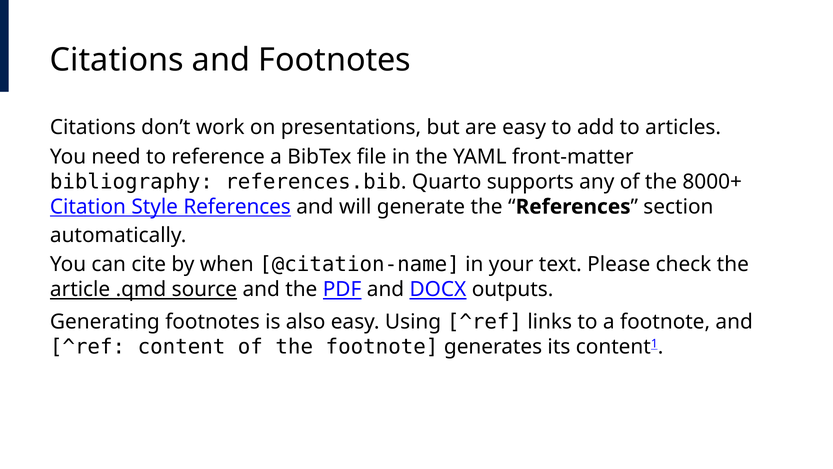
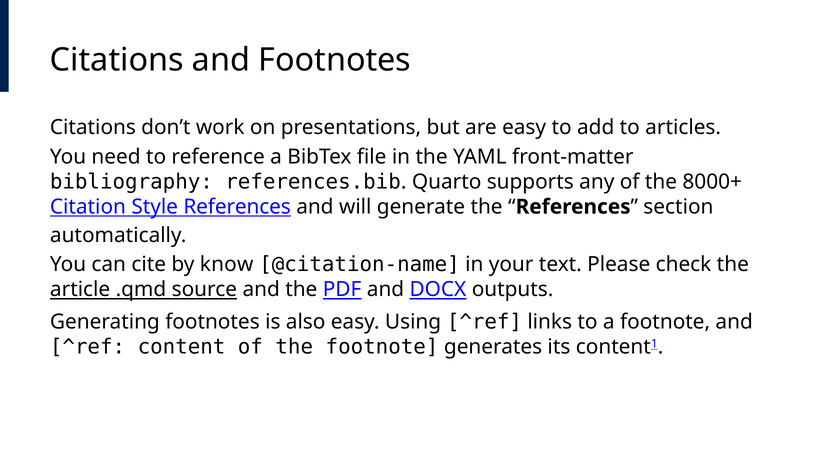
when: when -> know (227, 264)
